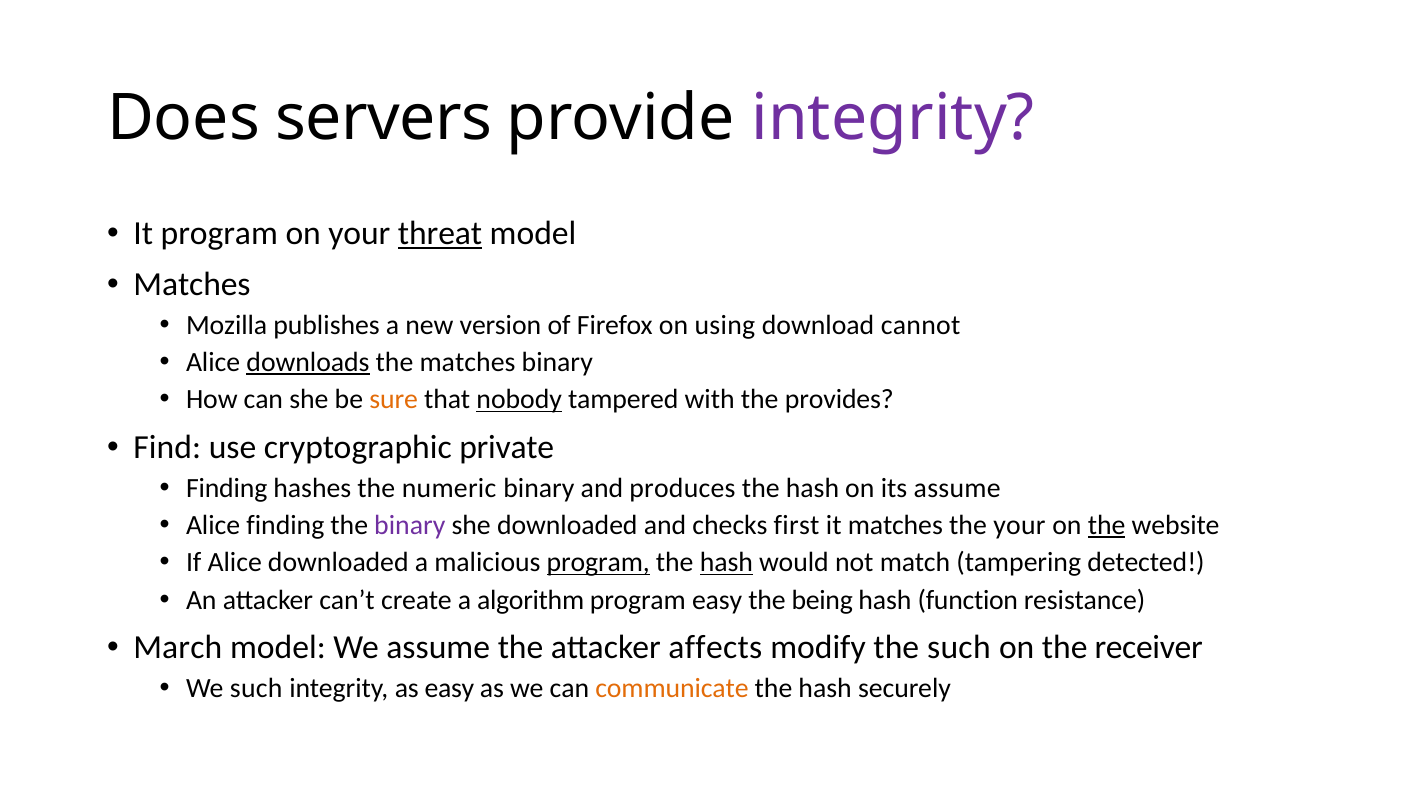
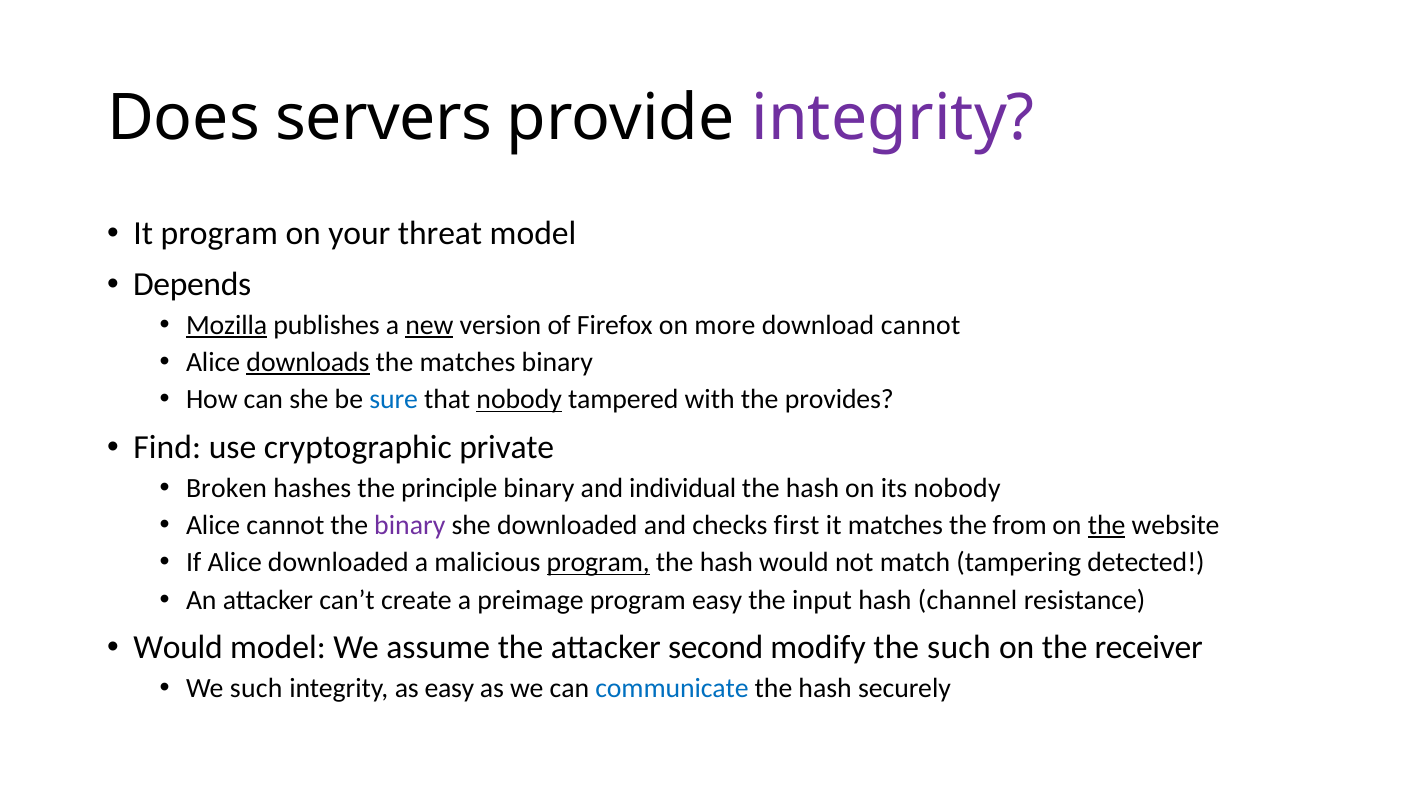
threat underline: present -> none (440, 233)
Matches: Matches -> Depends (192, 284)
Mozilla underline: none -> present (227, 325)
new underline: none -> present (429, 325)
using: using -> more (725, 325)
sure colour: orange -> blue (394, 400)
Finding: Finding -> Broken (227, 488)
numeric: numeric -> principle (449, 488)
produces: produces -> individual (683, 488)
its assume: assume -> nobody (957, 488)
Alice finding: finding -> cannot (285, 525)
the your: your -> from (1020, 525)
hash underline: present -> none (726, 562)
algorithm: algorithm -> preimage (531, 600)
being: being -> input (822, 600)
function: function -> channel (968, 600)
March: March -> Would (178, 647)
affects: affects -> second (716, 647)
communicate colour: orange -> blue (672, 688)
